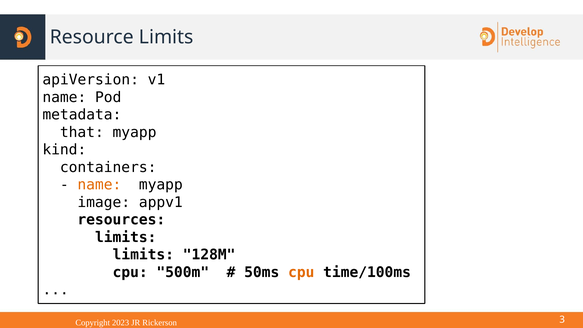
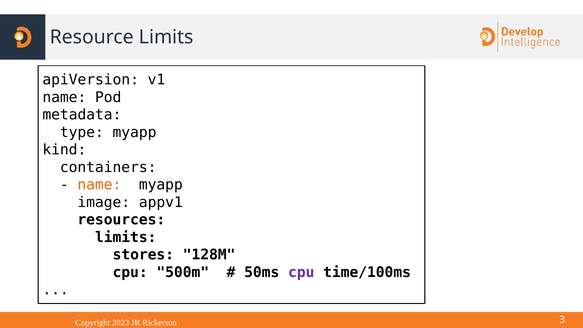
that: that -> type (82, 132)
limits: limits -> stores (143, 255)
cpu colour: orange -> purple (301, 272)
